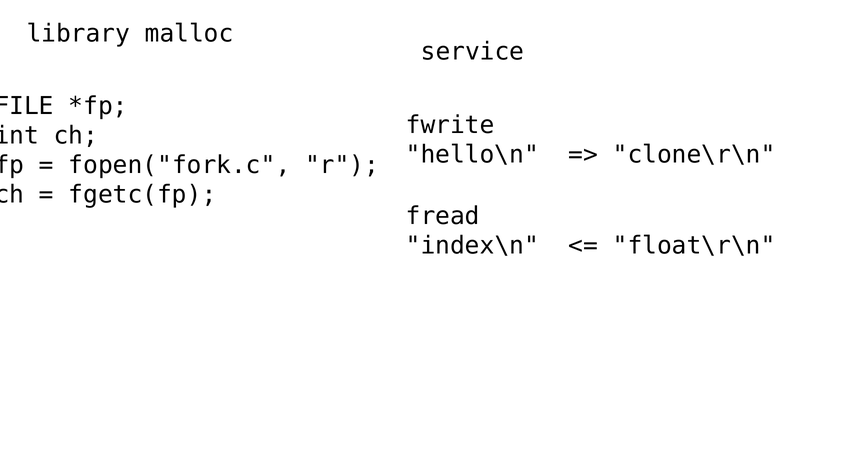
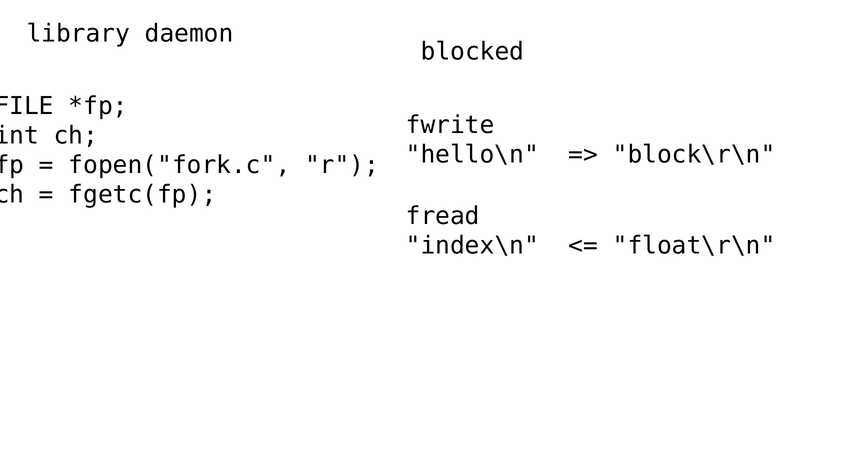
malloc: malloc -> daemon (189, 33)
service: service -> blocked (472, 52)
clone\r\n: clone\r\n -> block\r\n (694, 154)
